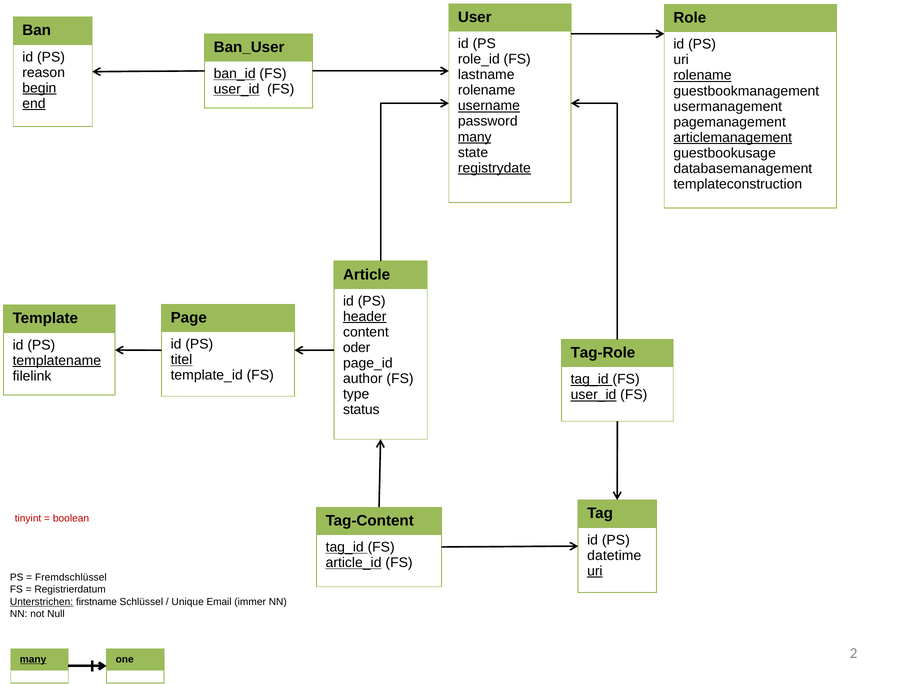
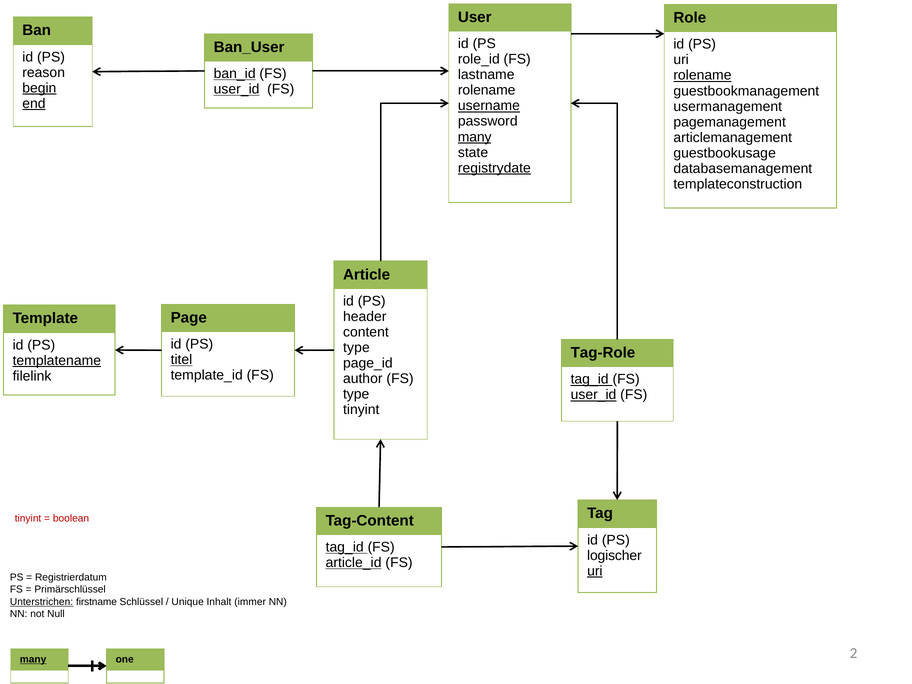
articlemanagement underline: present -> none (733, 137)
header underline: present -> none (365, 317)
oder: oder -> type (356, 348)
status: status -> tinyint (361, 410)
datetime: datetime -> logischer (614, 555)
Fremdschlüssel: Fremdschlüssel -> Registrierdatum (71, 577)
Registrierdatum: Registrierdatum -> Primärschlüssel (70, 590)
Email: Email -> Inhalt (219, 602)
